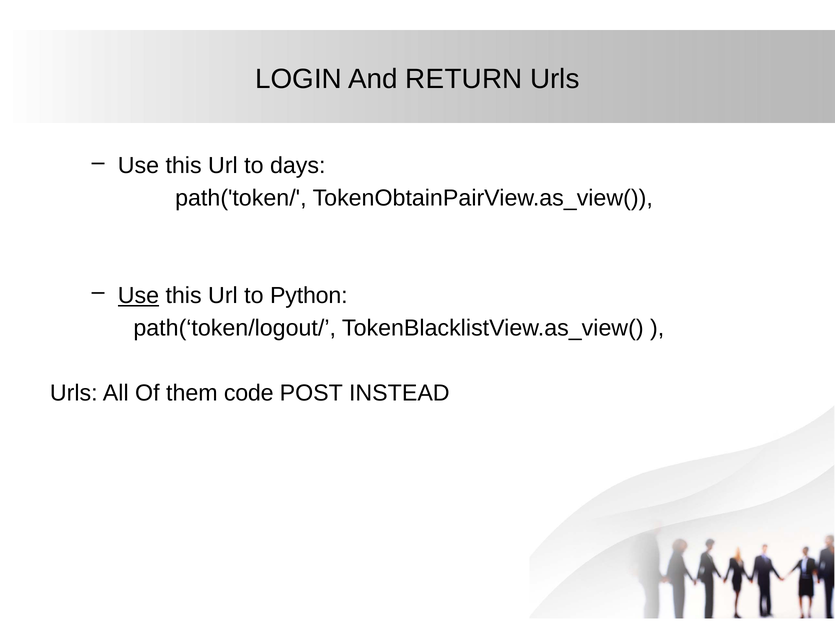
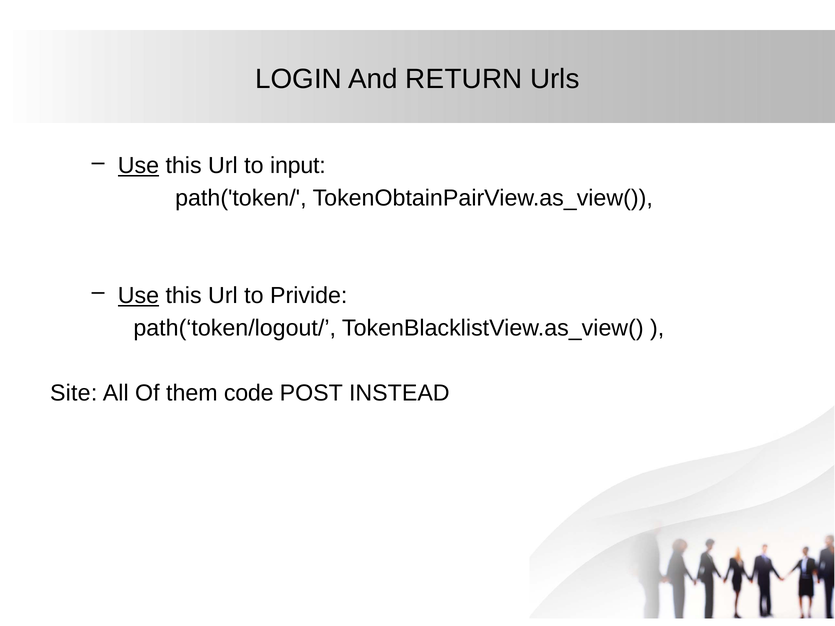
Use underline: none -> present (138, 166)
days: days -> input (298, 166)
Python: Python -> Privide (309, 296)
Urls: Urls -> Site (74, 393)
